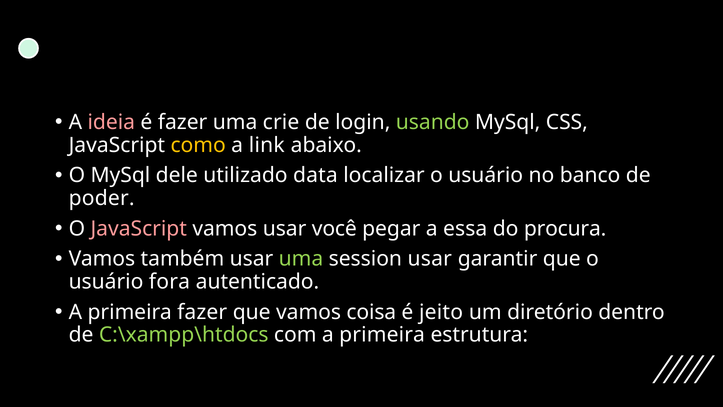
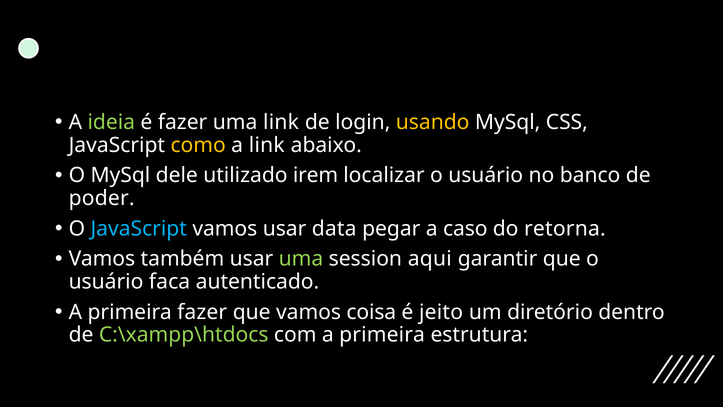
ideia colour: pink -> light green (111, 122)
uma crie: crie -> link (281, 122)
usando colour: light green -> yellow (433, 122)
data: data -> irem (316, 175)
JavaScript colour: pink -> light blue (139, 228)
você: você -> data (334, 228)
essa: essa -> caso (465, 228)
procura: procura -> retorna (565, 228)
session usar: usar -> aqui (430, 259)
fora: fora -> faca (170, 282)
